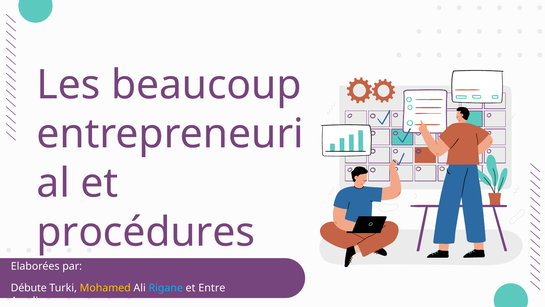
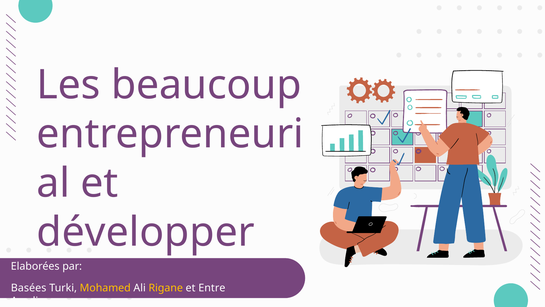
procédures: procédures -> développer (146, 232)
Débute: Débute -> Basées (29, 288)
Rigane colour: light blue -> yellow (166, 288)
